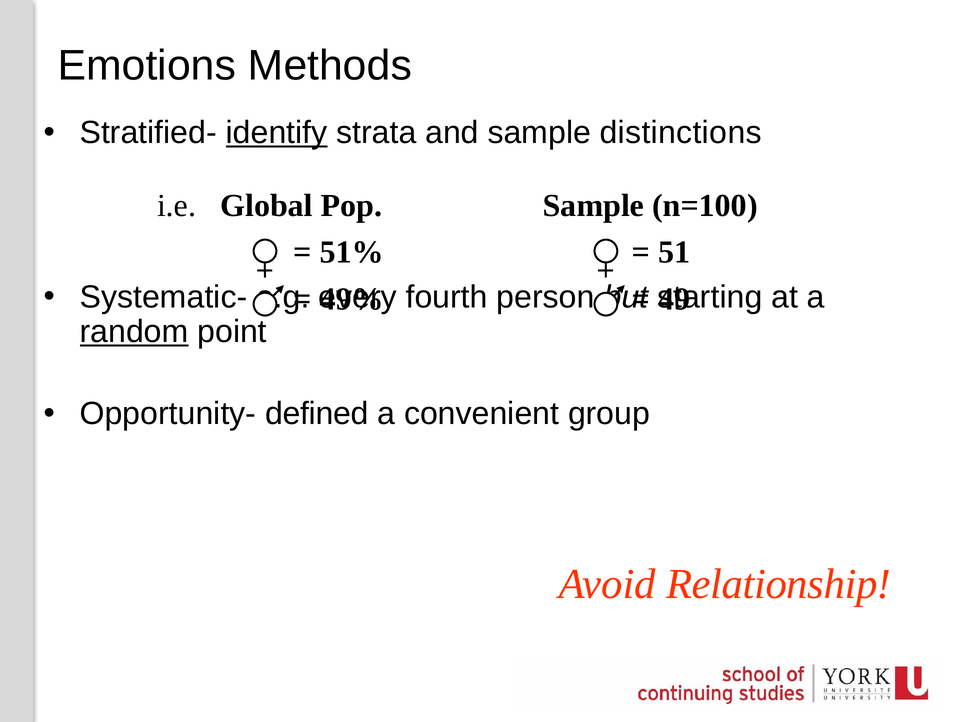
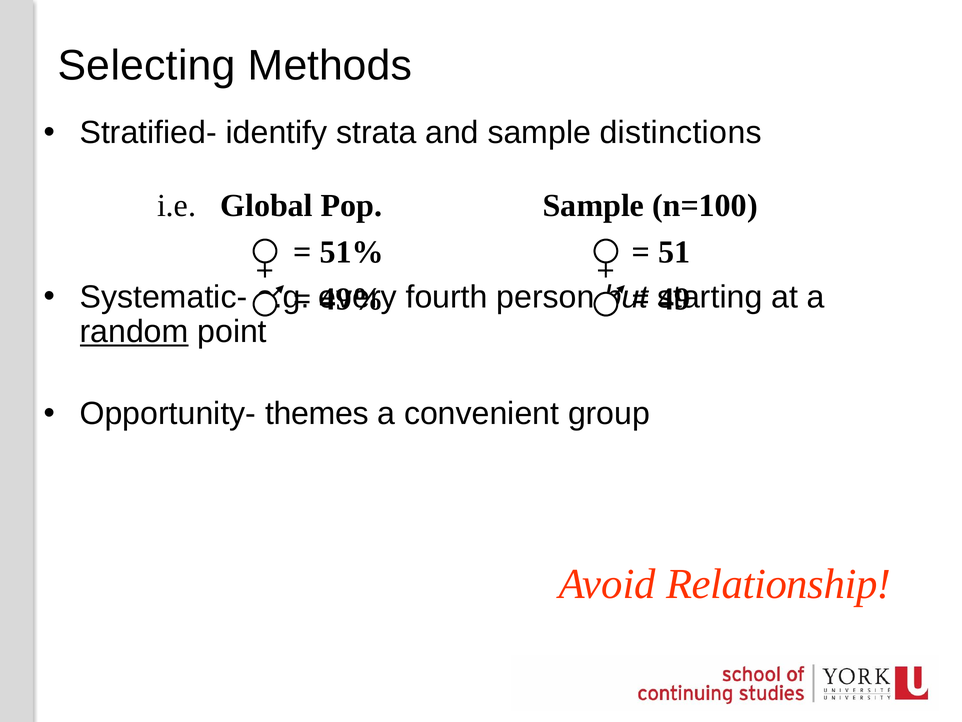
Emotions: Emotions -> Selecting (147, 66)
identify underline: present -> none (277, 133)
defined: defined -> themes (317, 413)
